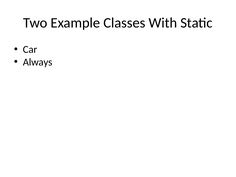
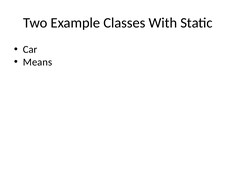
Always: Always -> Means (38, 62)
